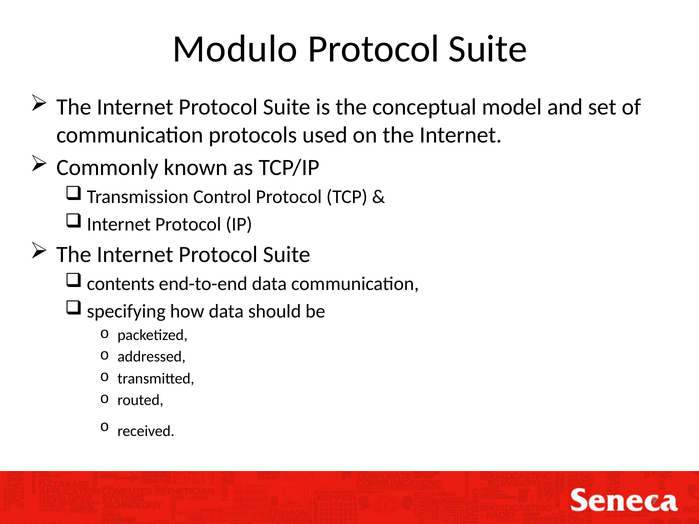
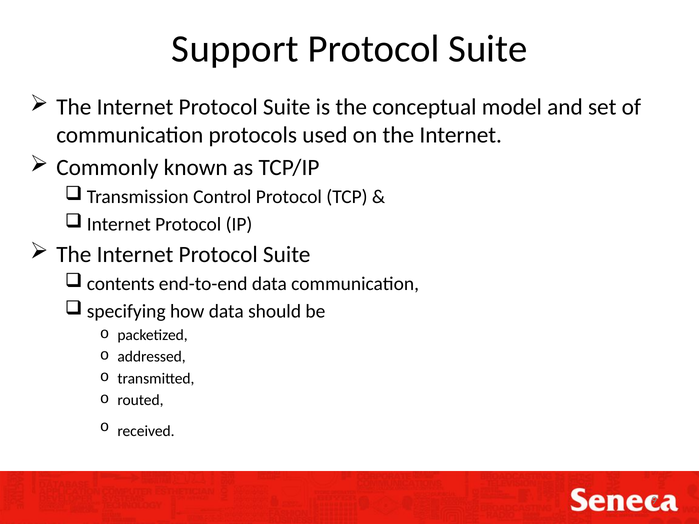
Modulo: Modulo -> Support (235, 49)
